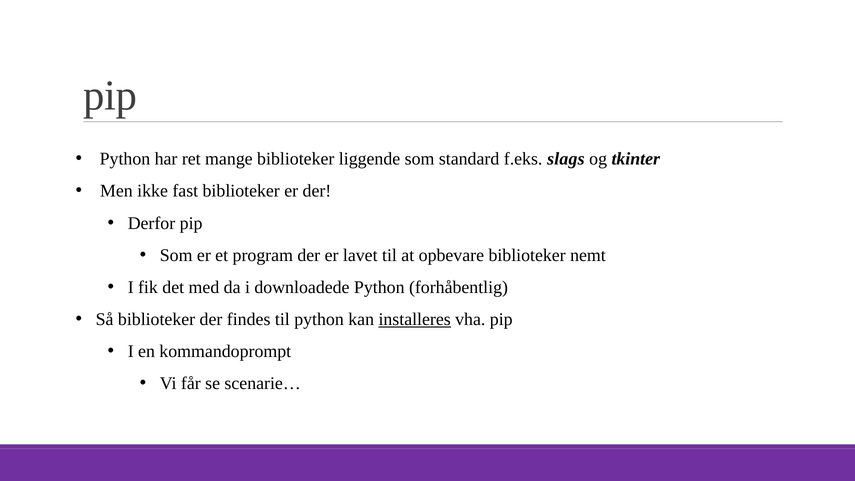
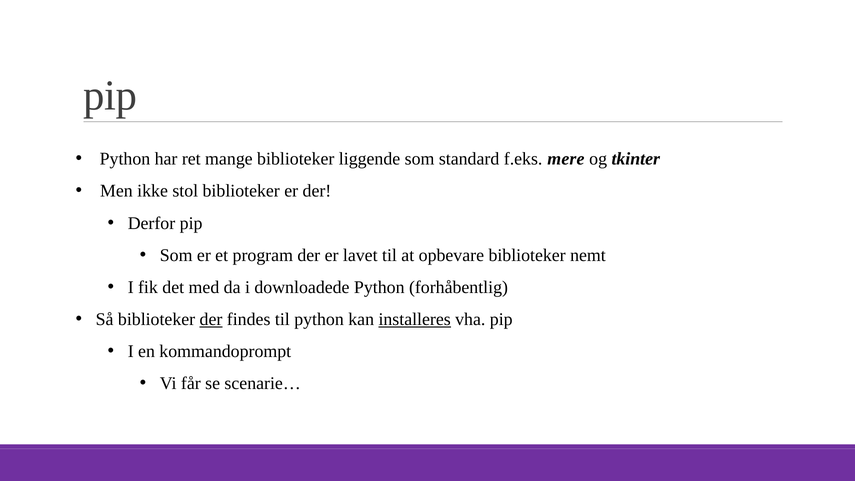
slags: slags -> mere (566, 159)
fast: fast -> stol (185, 191)
der underline: none -> present (211, 319)
